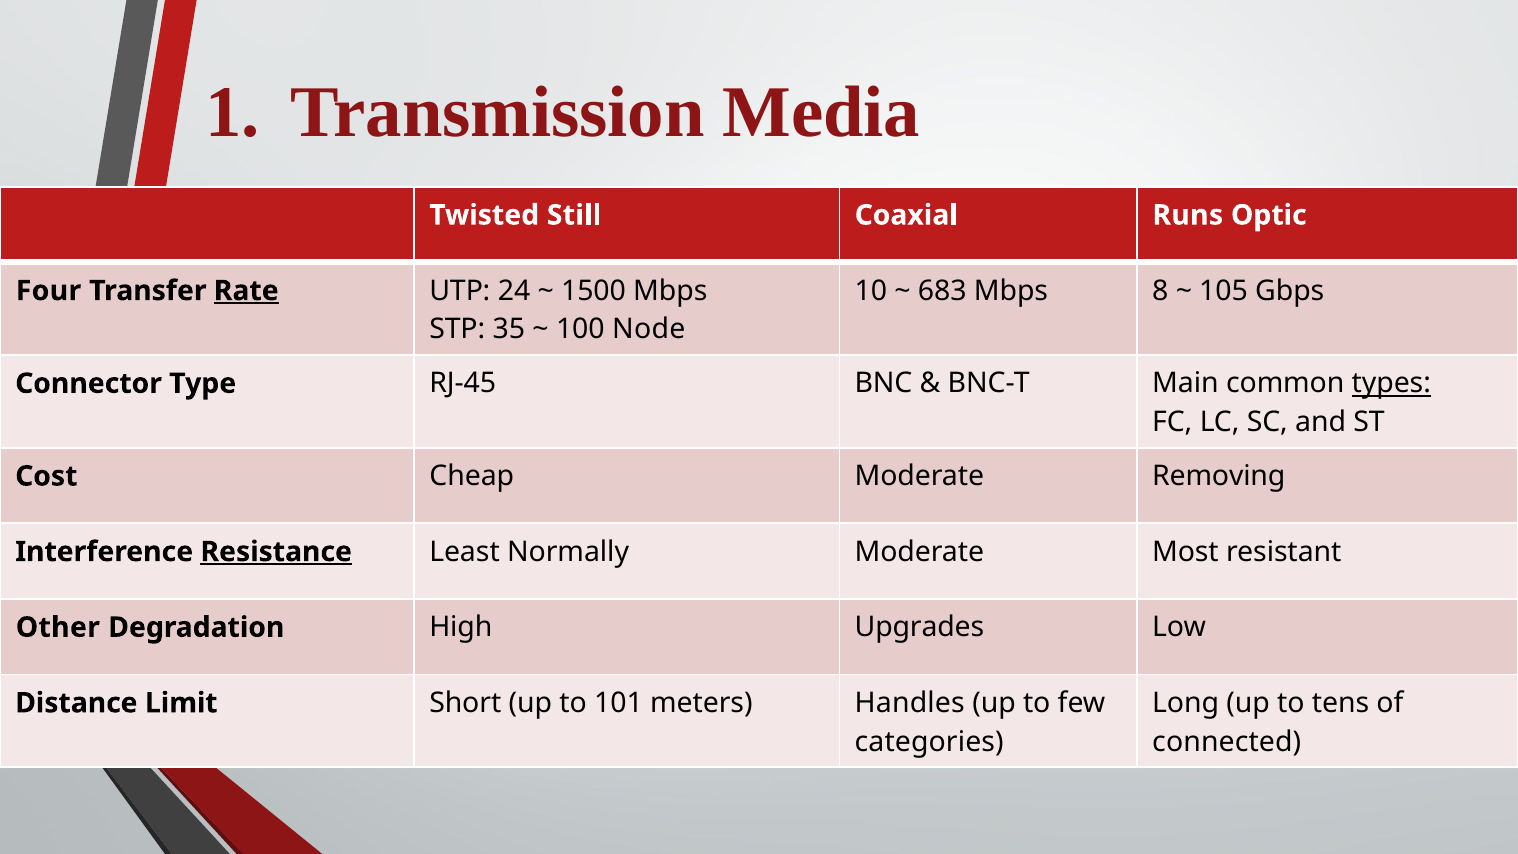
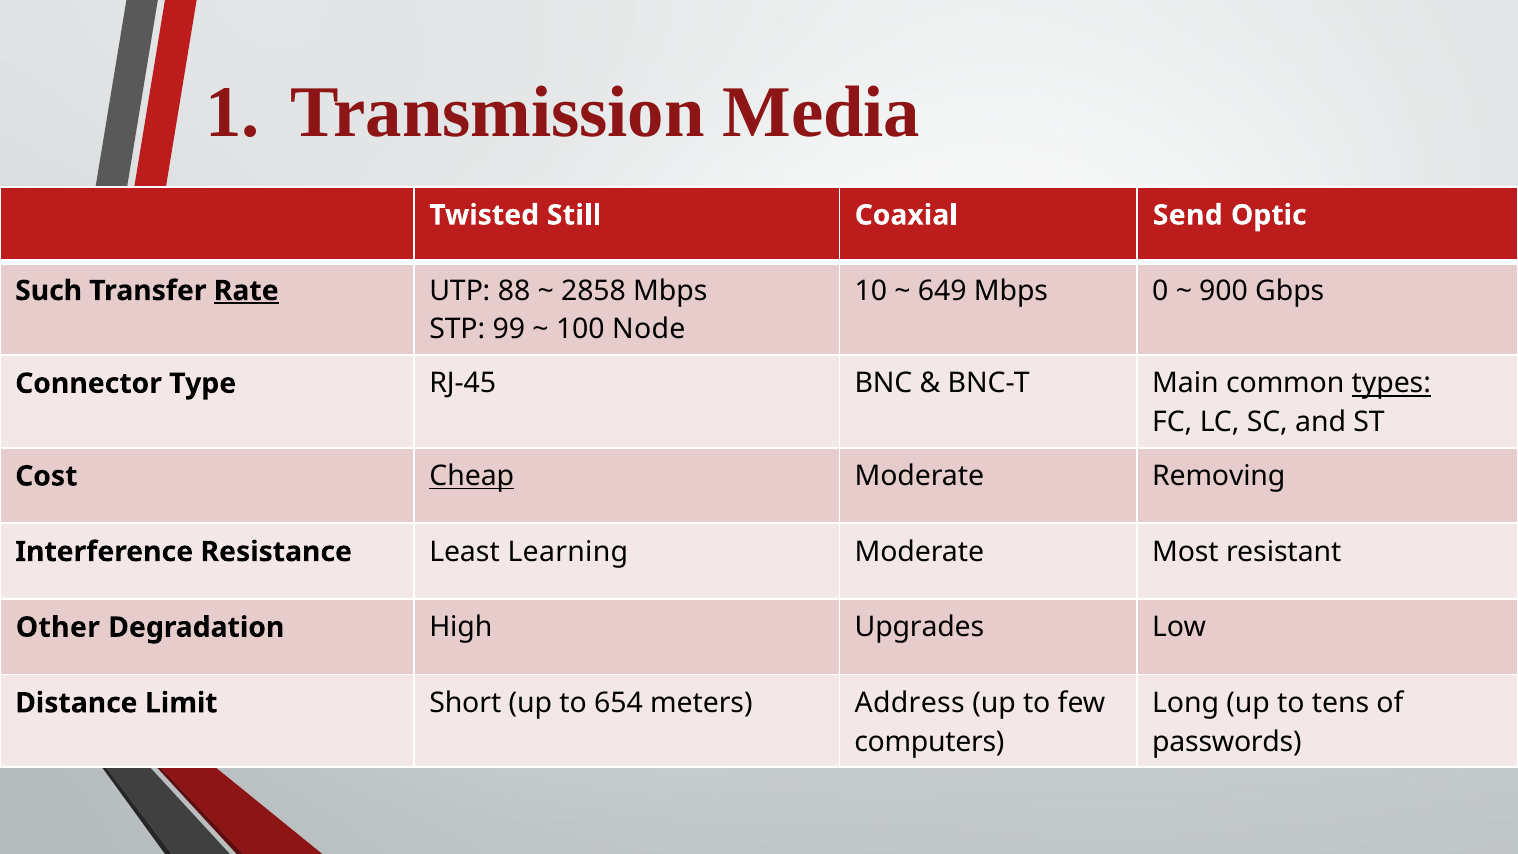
Runs: Runs -> Send (1188, 215)
683: 683 -> 649 (942, 291)
8: 8 -> 0 (1160, 291)
105: 105 -> 900 (1224, 291)
Four: Four -> Such (49, 291)
24: 24 -> 88 (514, 291)
1500: 1500 -> 2858 (593, 291)
35: 35 -> 99 (509, 329)
Cheap underline: none -> present (472, 476)
Resistance underline: present -> none (276, 552)
Normally: Normally -> Learning (568, 552)
101: 101 -> 654 (618, 703)
Handles: Handles -> Address (910, 703)
categories: categories -> computers (929, 742)
connected: connected -> passwords (1227, 742)
